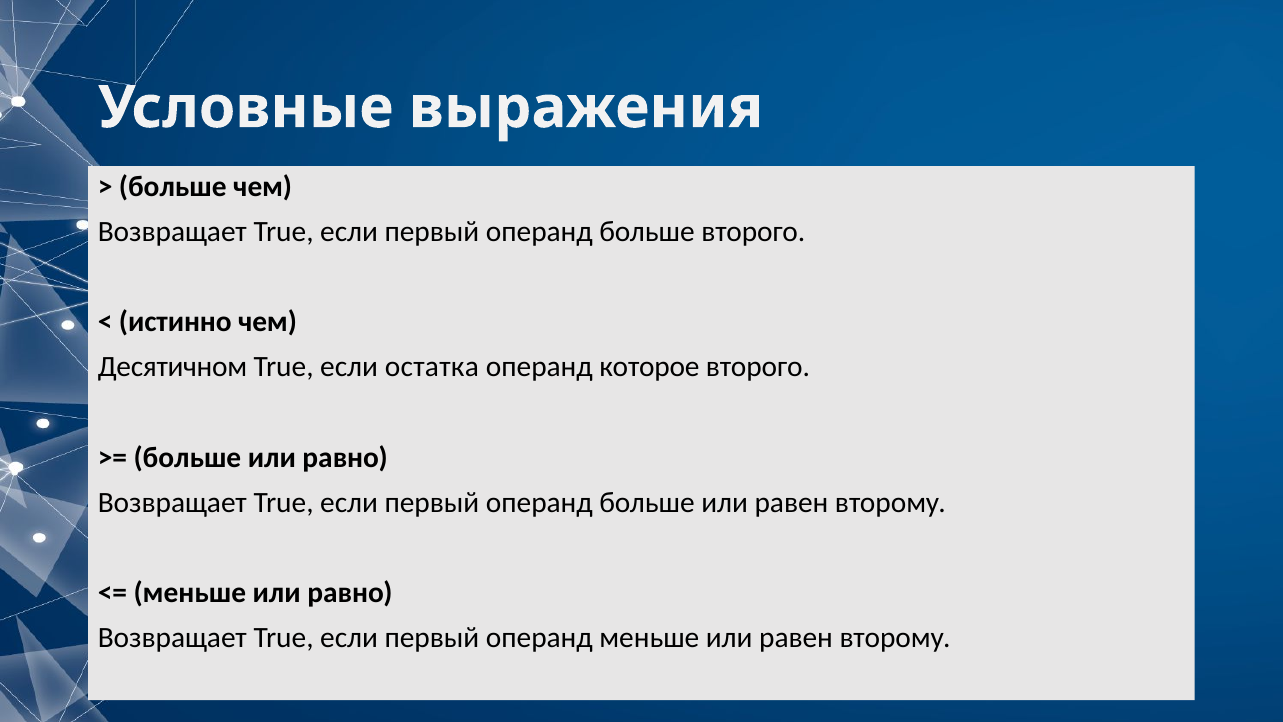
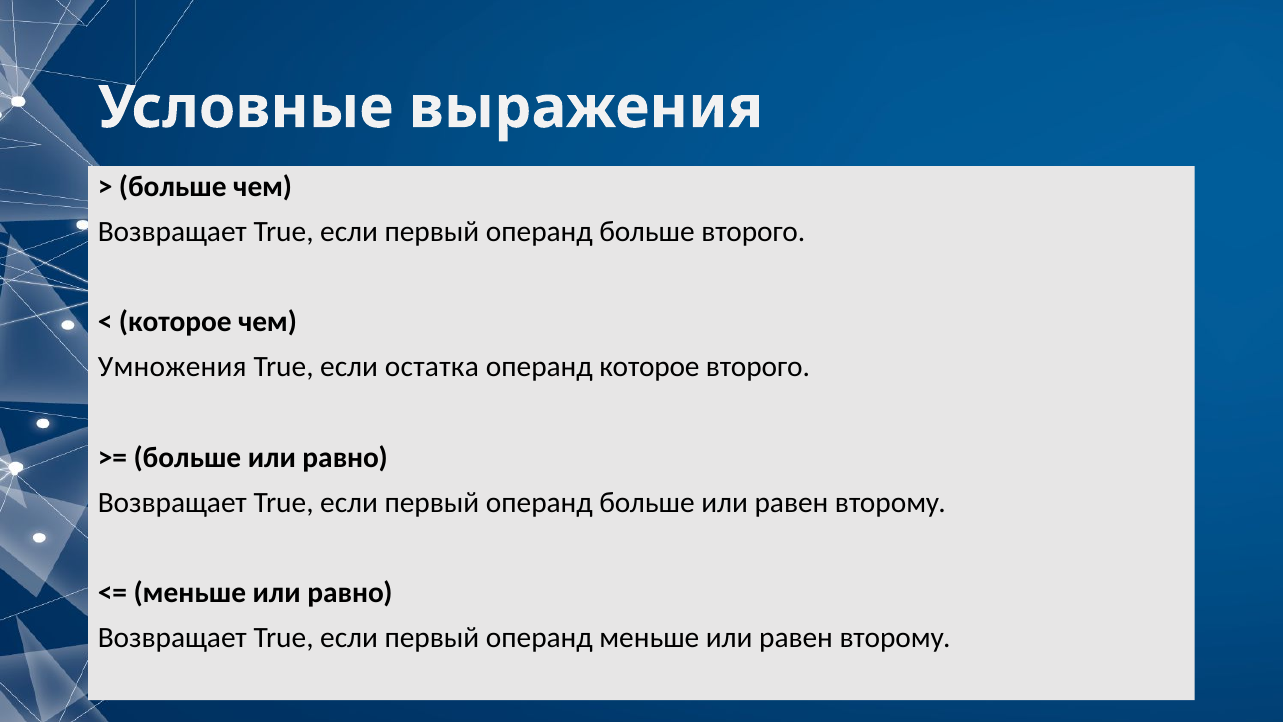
истинно: истинно -> которое (175, 322)
Десятичном: Десятичном -> Умножения (172, 367)
